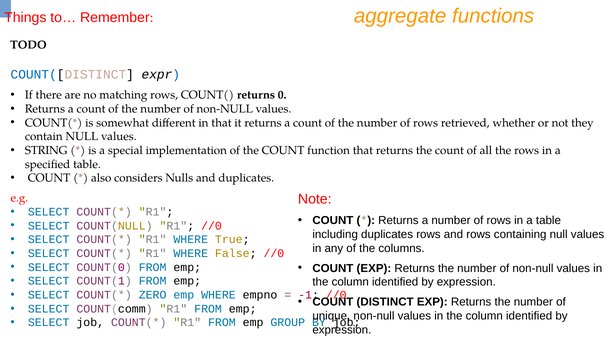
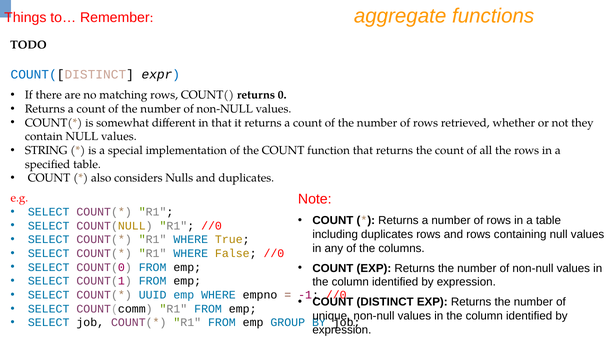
ZERO: ZERO -> UUID (153, 295)
